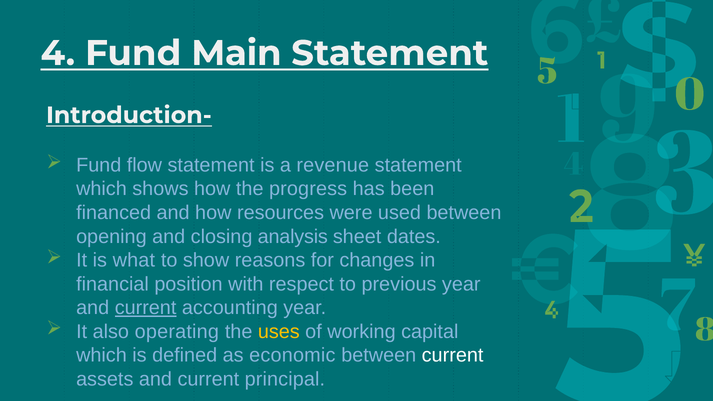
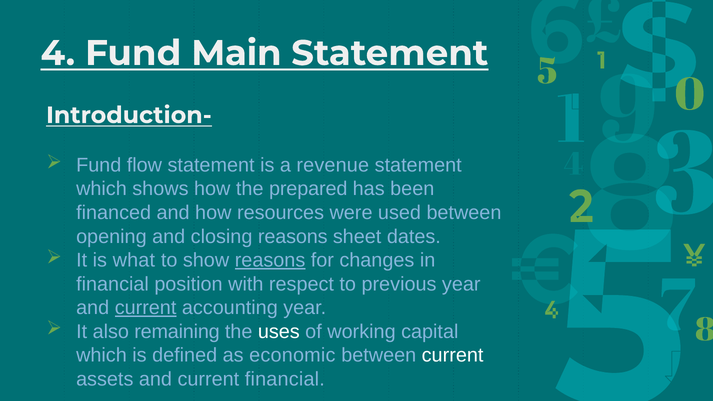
progress: progress -> prepared (308, 189)
closing analysis: analysis -> reasons (293, 237)
reasons underline: none -> present (270, 260)
operating: operating -> remaining (177, 332)
uses colour: yellow -> white (279, 332)
current principal: principal -> financial (285, 379)
